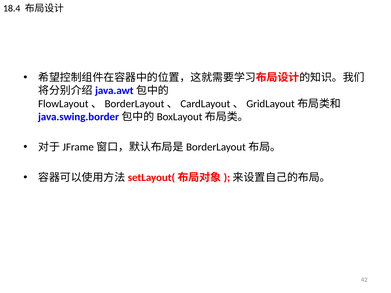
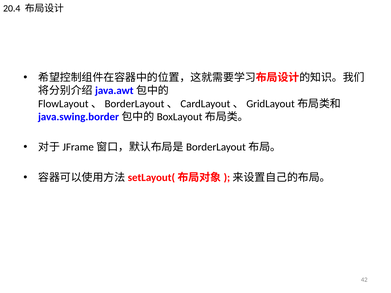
18.4: 18.4 -> 20.4 (12, 8)
